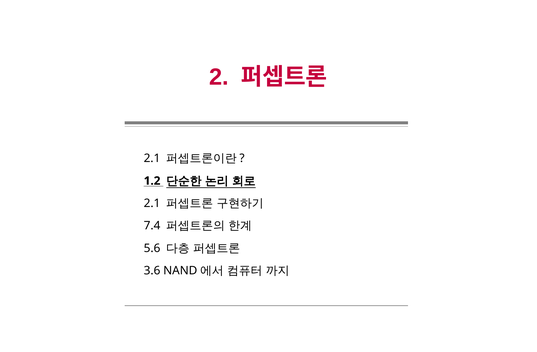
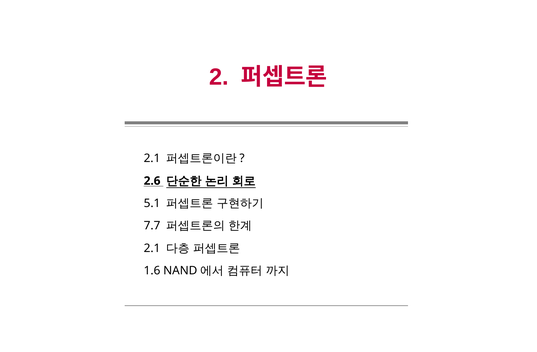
1.2: 1.2 -> 2.6 (152, 181)
2.1: 2.1 -> 5.1 (152, 204)
7.4: 7.4 -> 7.7 (152, 226)
5.6: 5.6 -> 2.1 (152, 249)
3.6: 3.6 -> 1.6 (152, 271)
